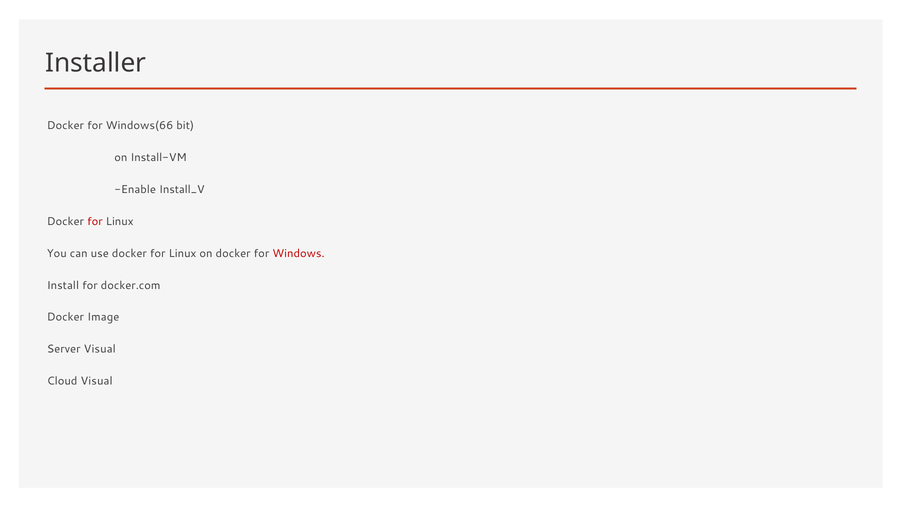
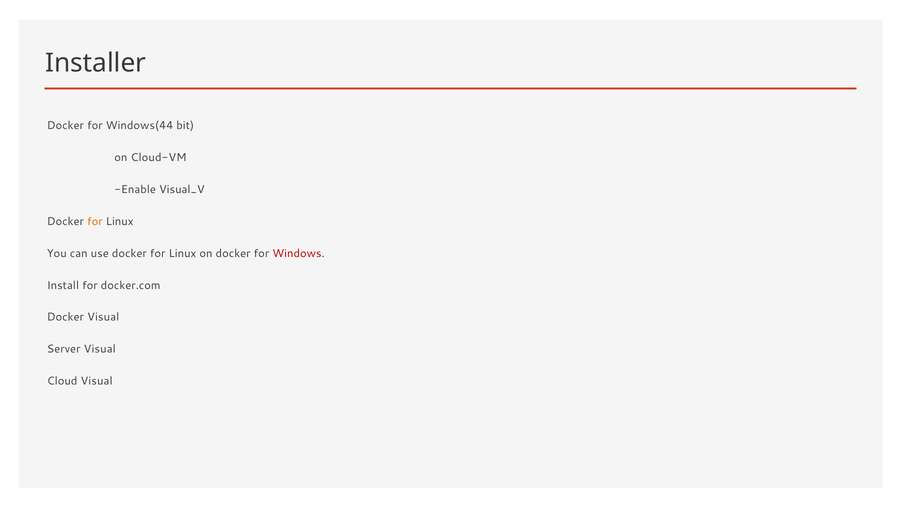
Windows(66: Windows(66 -> Windows(44 (140, 126)
Install-VM: Install-VM -> Cloud-VM (158, 158)
Install_V: Install_V -> Visual_V (182, 189)
for colour: red -> orange (95, 221)
Docker Image: Image -> Visual (103, 317)
